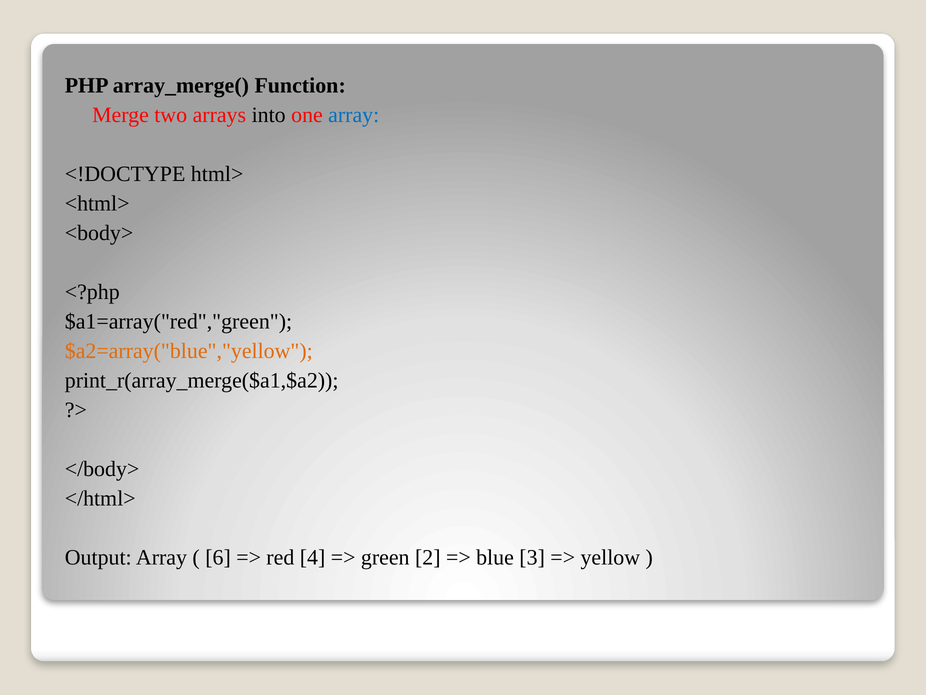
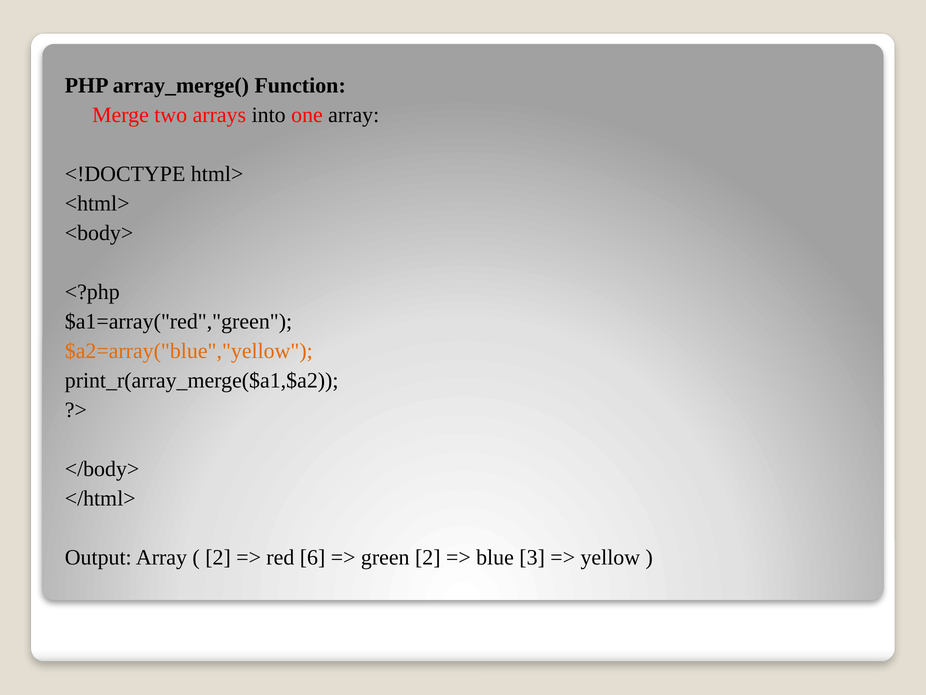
array colour: blue -> black (354, 115)
6: 6 -> 2 (218, 557)
4: 4 -> 6 (313, 557)
